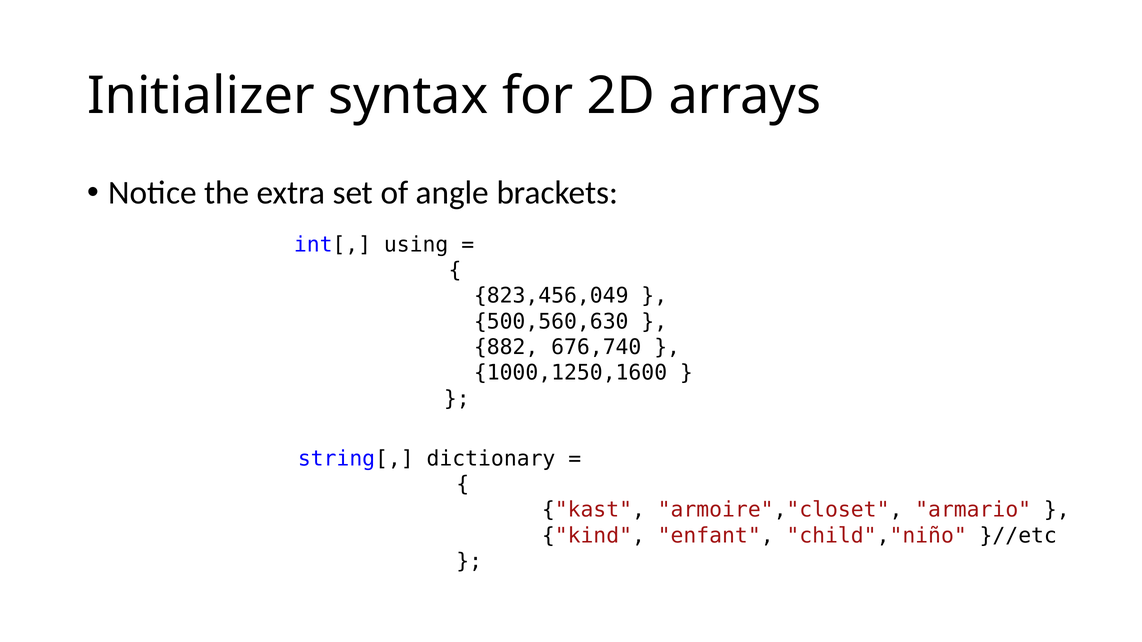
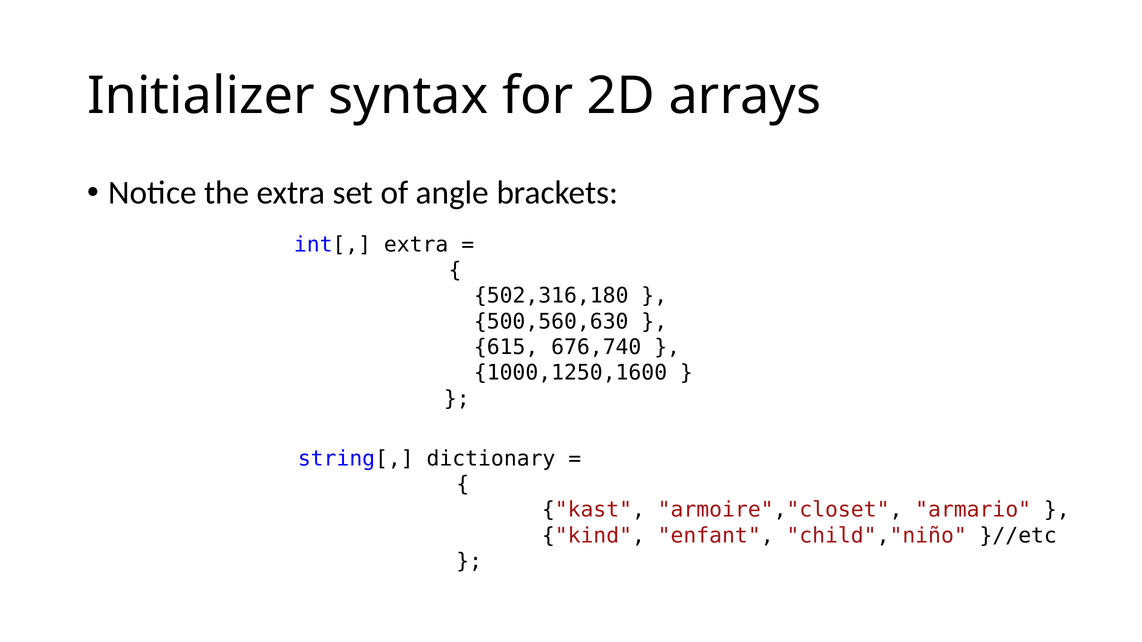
int[ using: using -> extra (416, 245)
823,456,049: 823,456,049 -> 502,316,180 (551, 296)
882: 882 -> 615 (506, 347)
